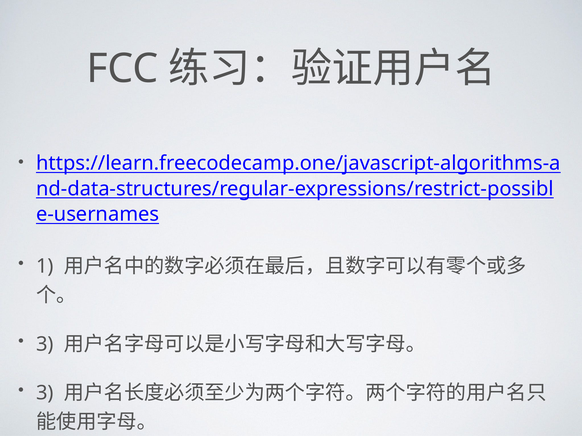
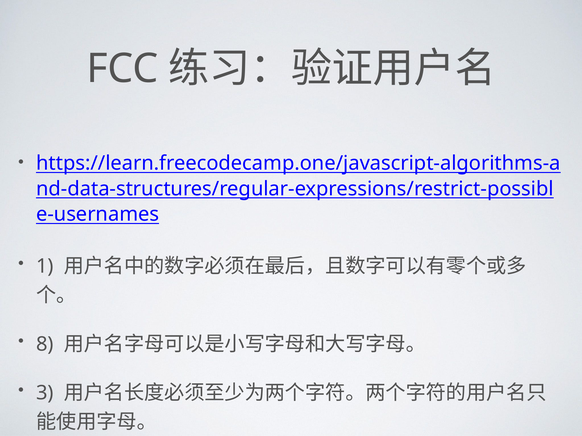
3: 3 -> 8 (45, 344)
